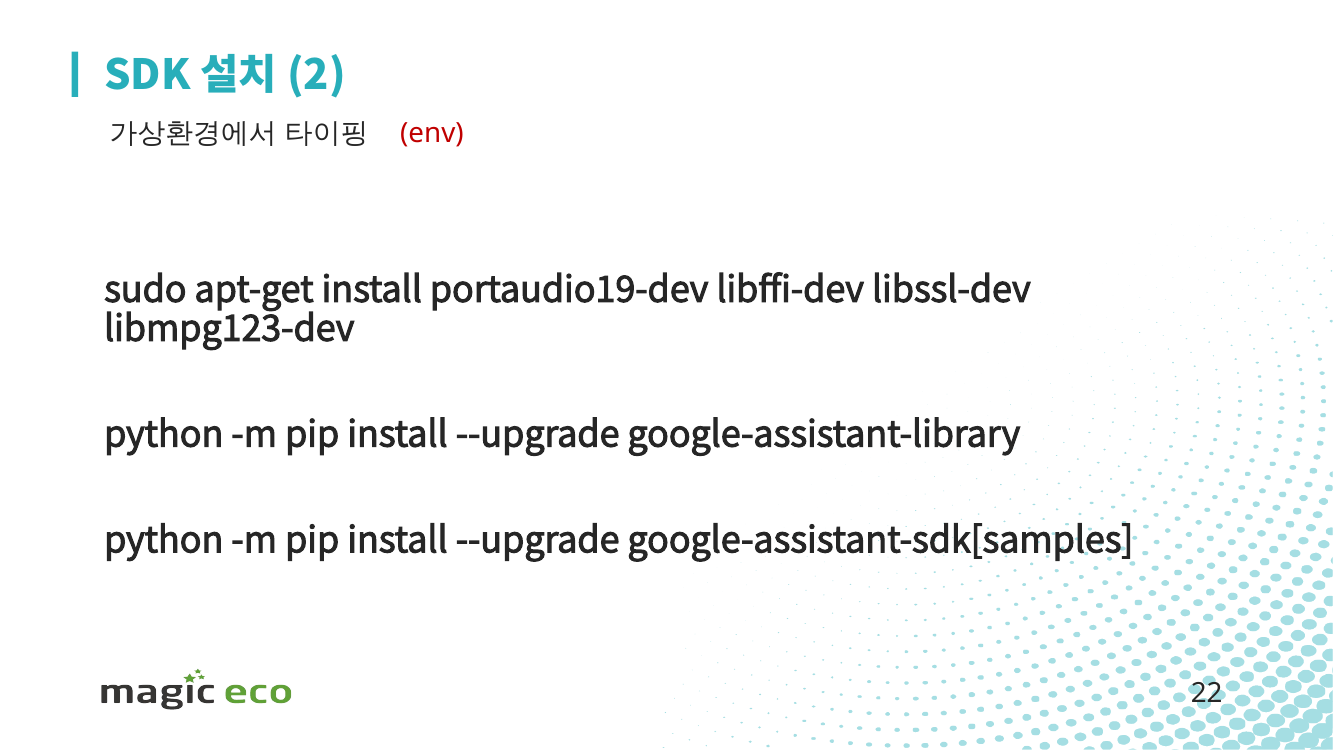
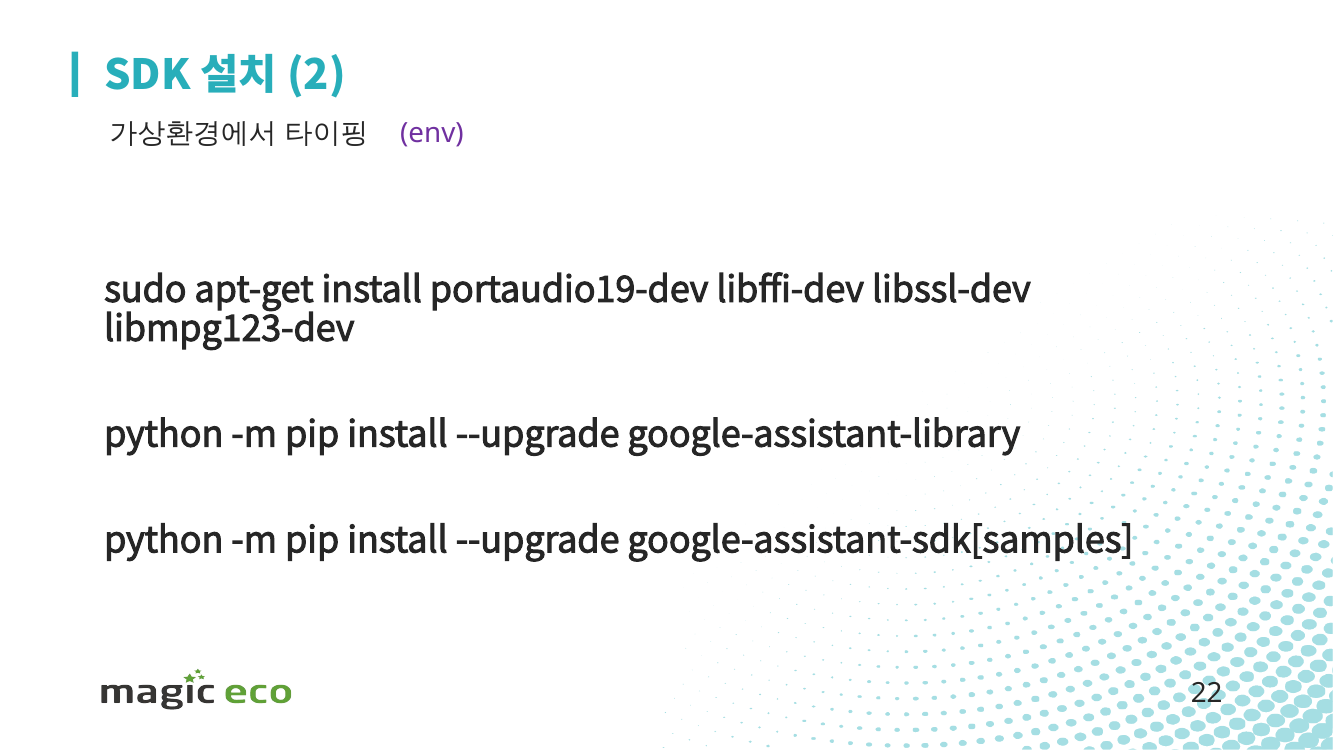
env colour: red -> purple (432, 133)
